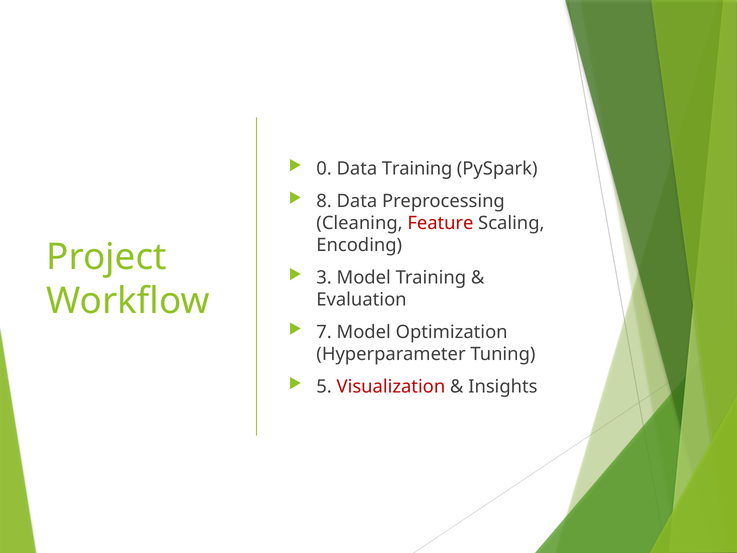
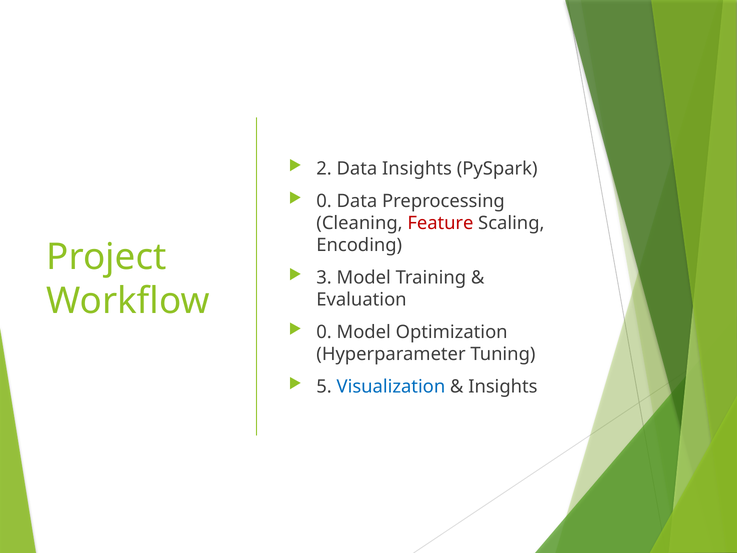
0: 0 -> 2 (324, 169)
Data Training: Training -> Insights (417, 169)
8: 8 -> 0 (324, 201)
7: 7 -> 0 (324, 332)
Visualization colour: red -> blue (391, 387)
